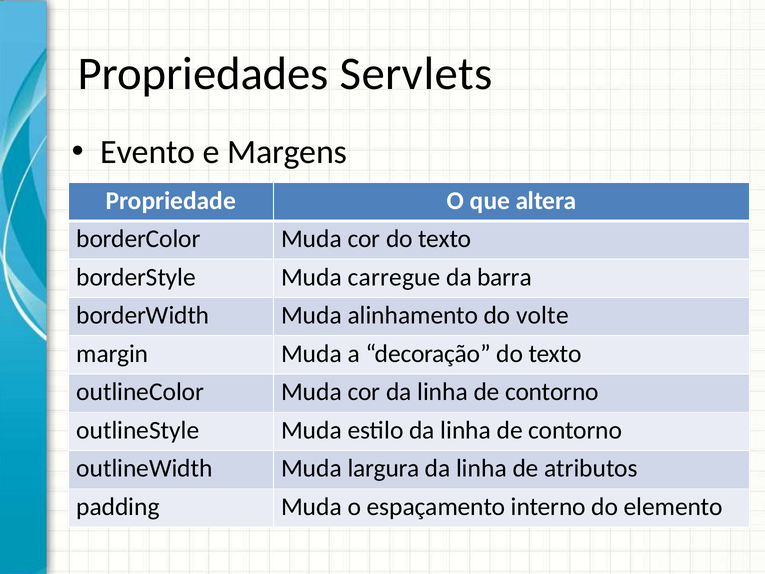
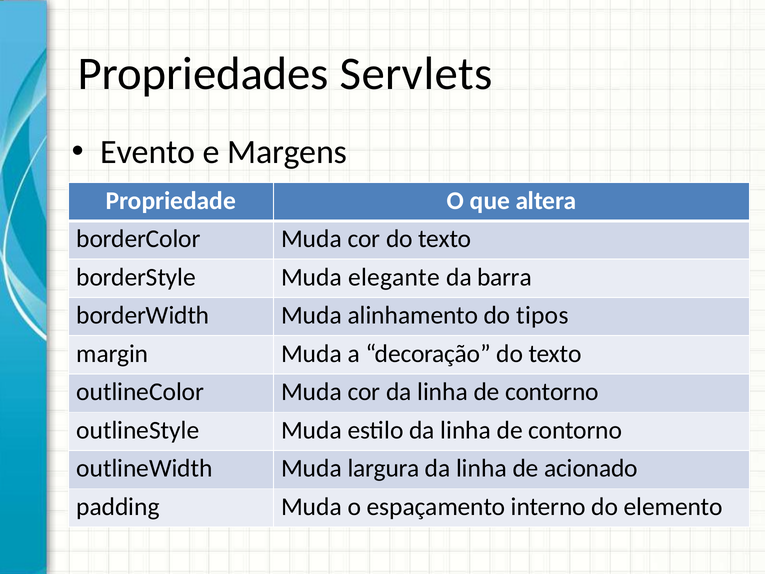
carregue: carregue -> elegante (394, 277)
volte: volte -> tipos (542, 315)
atributos: atributos -> acionado (591, 468)
